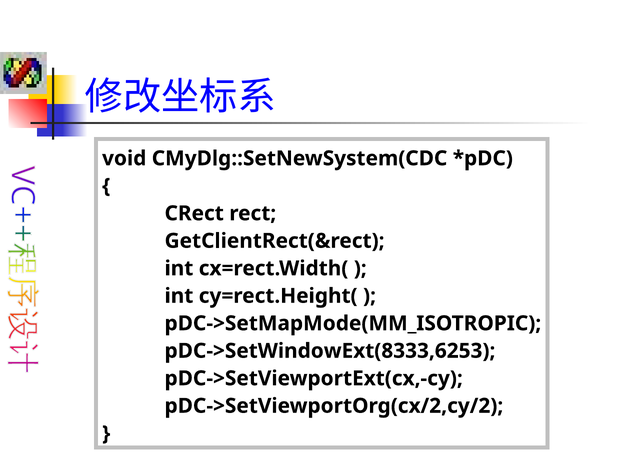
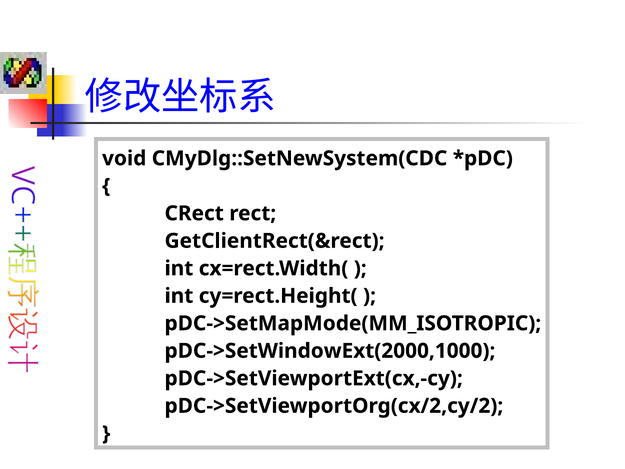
pDC->SetWindowExt(8333,6253: pDC->SetWindowExt(8333,6253 -> pDC->SetWindowExt(2000,1000 (330, 351)
